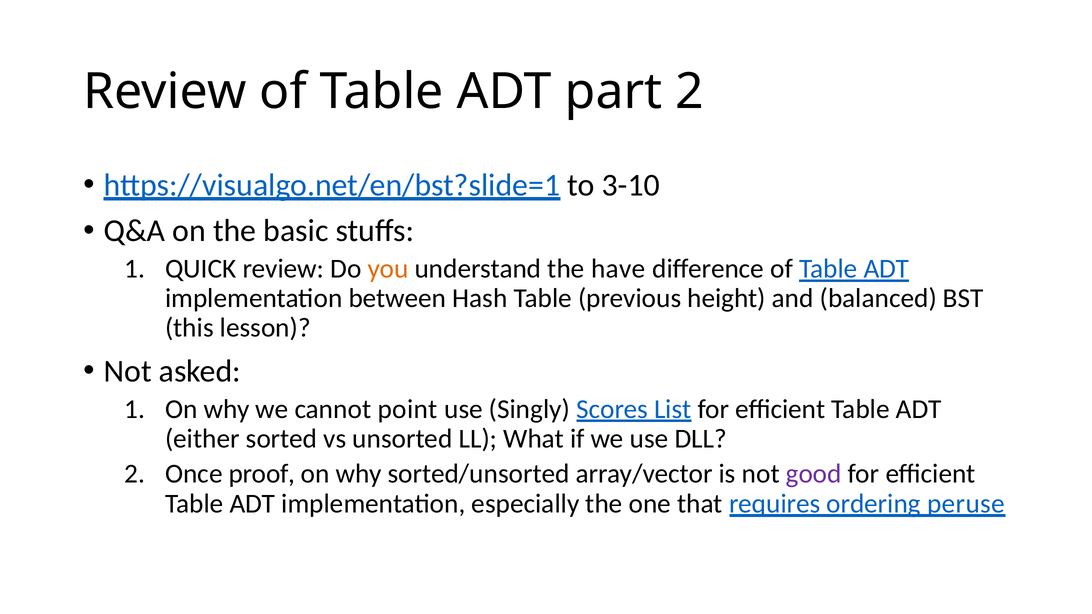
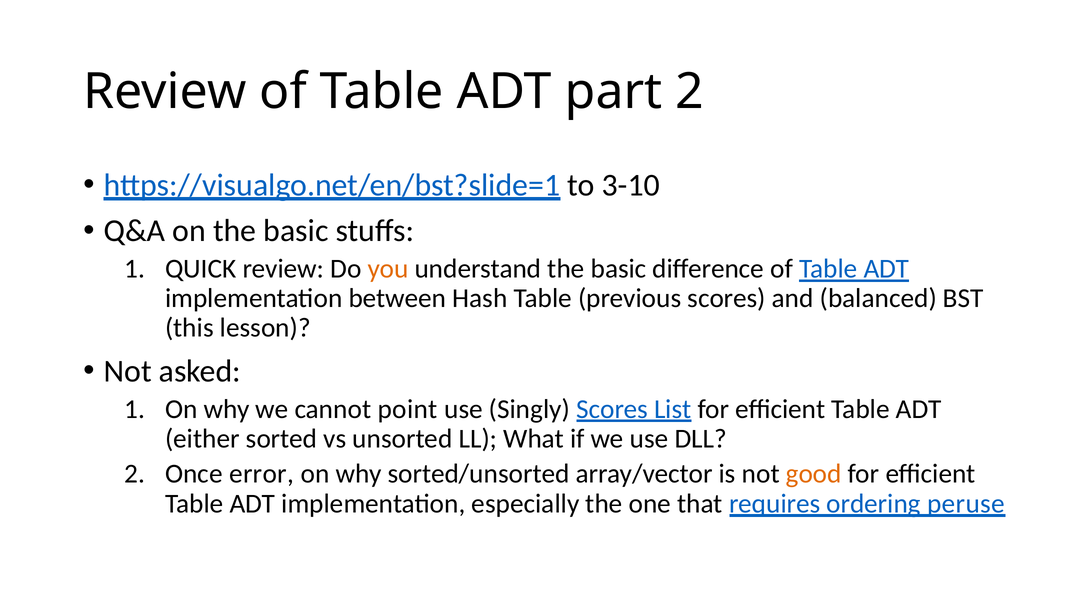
understand the have: have -> basic (619, 269)
previous height: height -> scores (727, 299)
proof: proof -> error (262, 474)
good colour: purple -> orange (814, 474)
